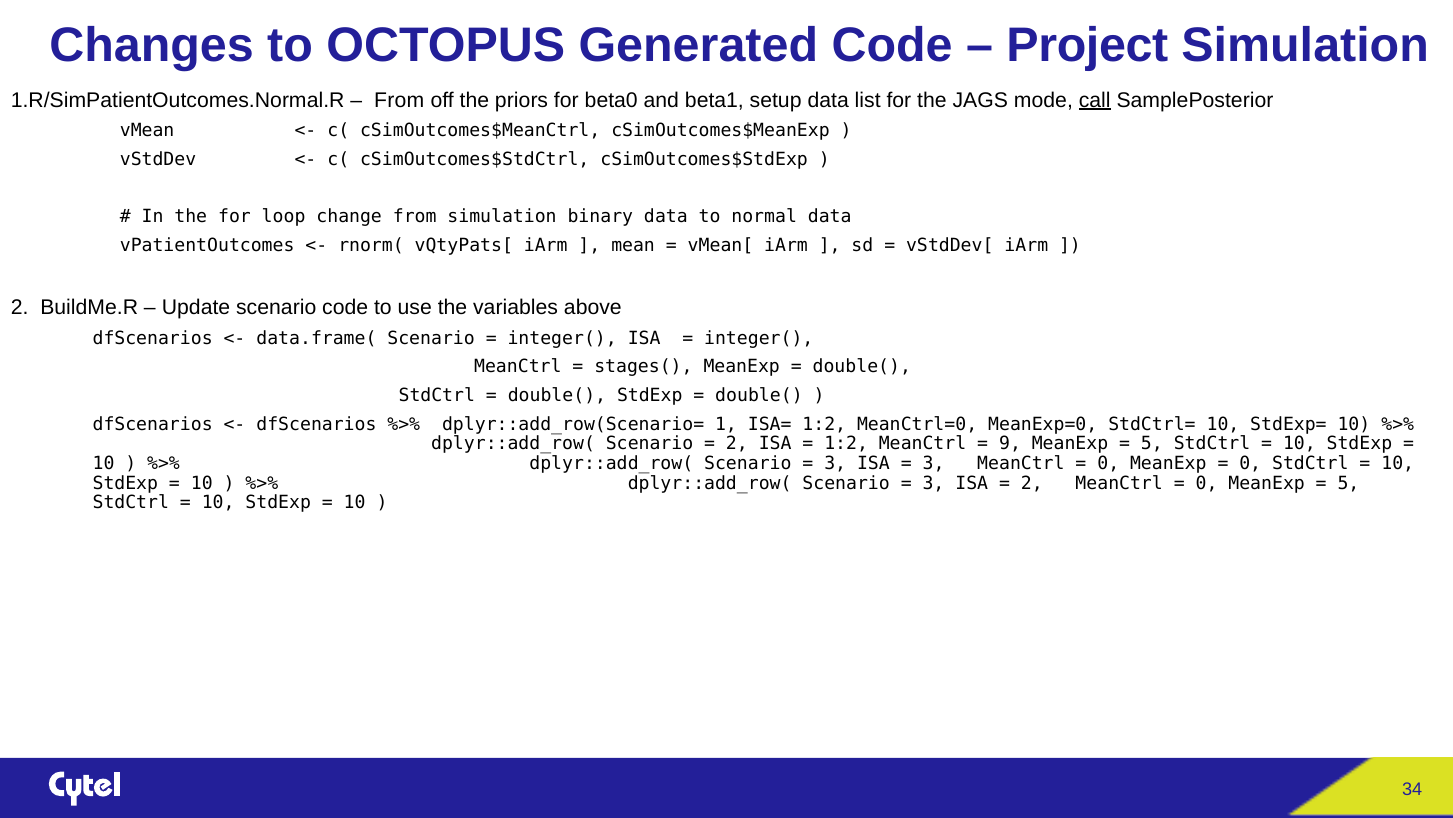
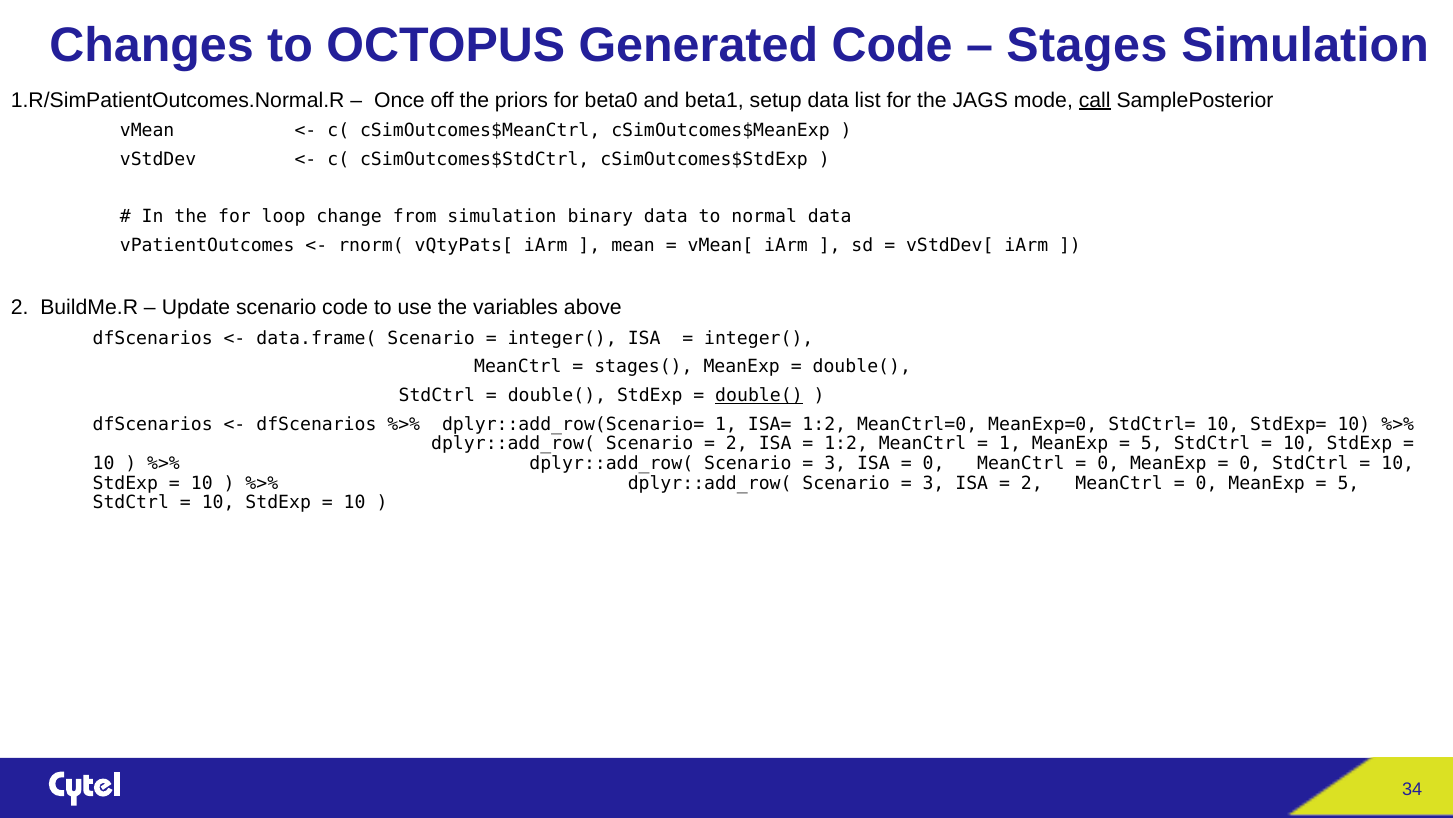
Project: Project -> Stages (1087, 45)
From: From -> Once (399, 100)
double( underline: none -> present (759, 395)
9: 9 -> 1 (1010, 444)
3: 3 -> 0 (934, 463)
